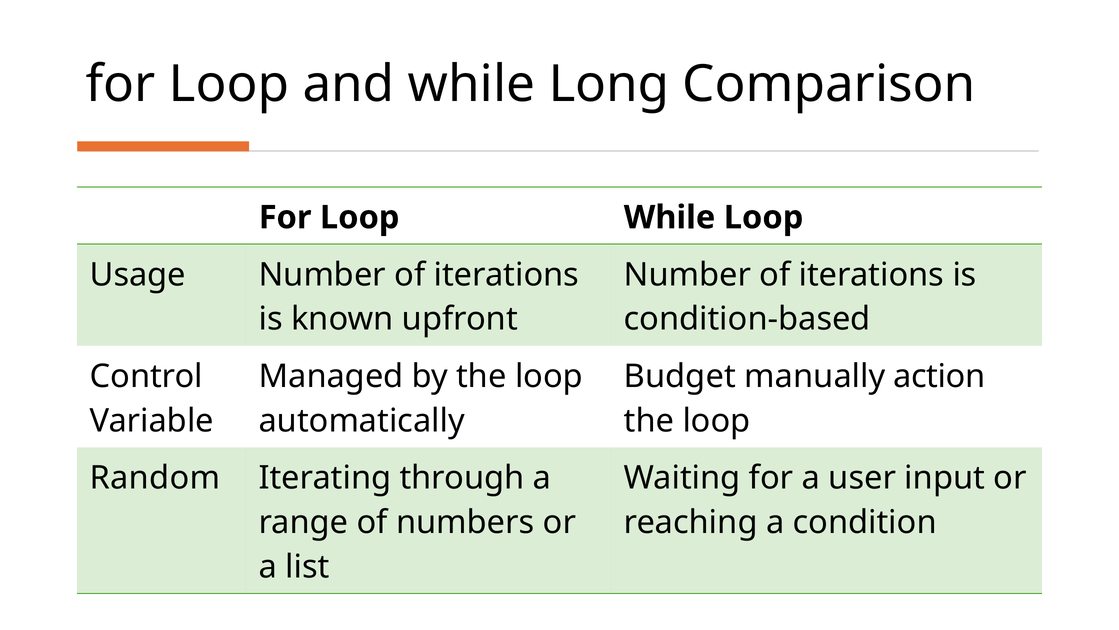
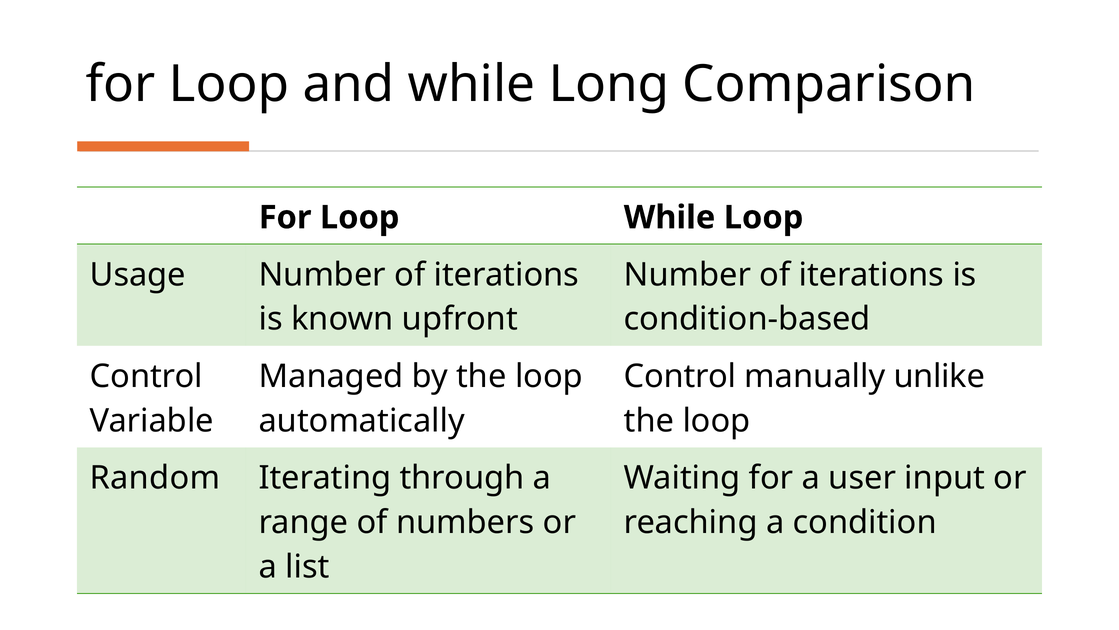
Budget: Budget -> Control (680, 376)
action: action -> unlike (939, 376)
